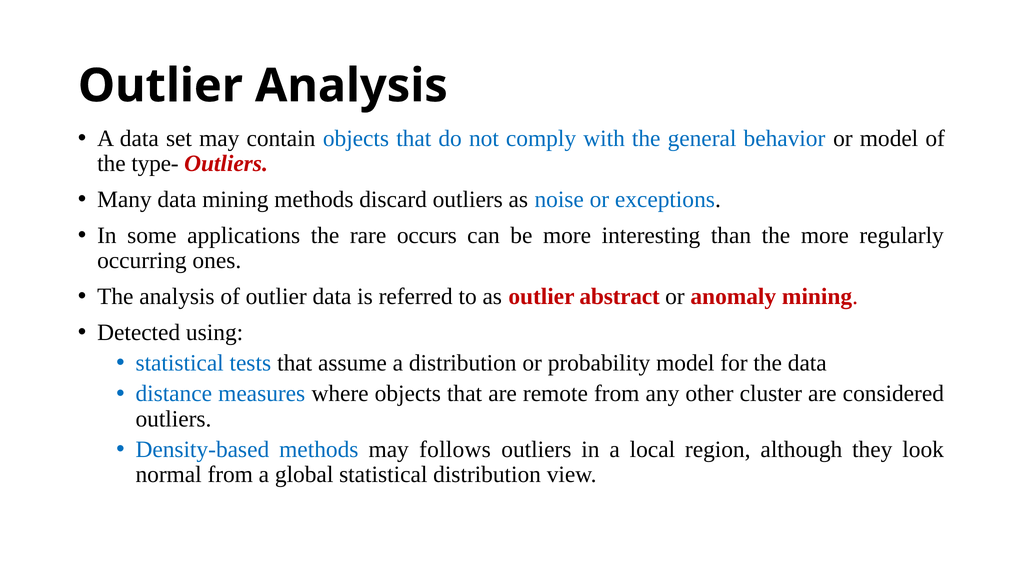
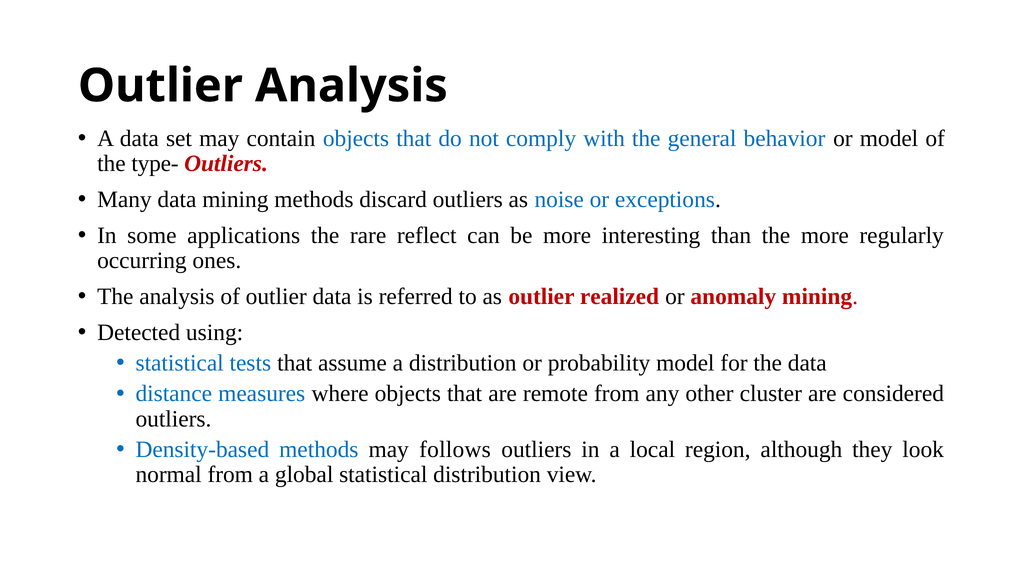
occurs: occurs -> reflect (427, 236)
abstract: abstract -> realized (620, 297)
